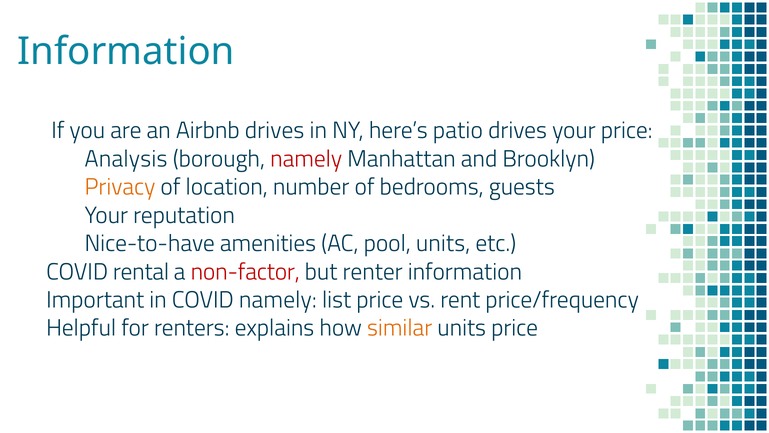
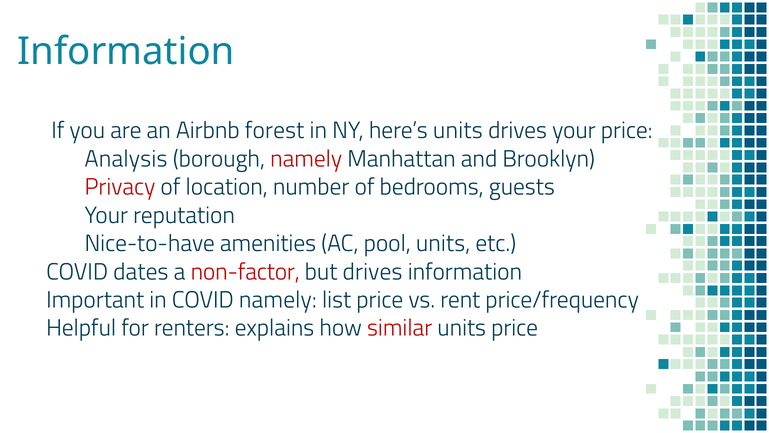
Airbnb drives: drives -> forest (275, 131)
here’s patio: patio -> units (458, 131)
Privacy colour: orange -> red (120, 187)
rental: rental -> dates (141, 272)
but renter: renter -> drives (373, 272)
similar colour: orange -> red (400, 328)
